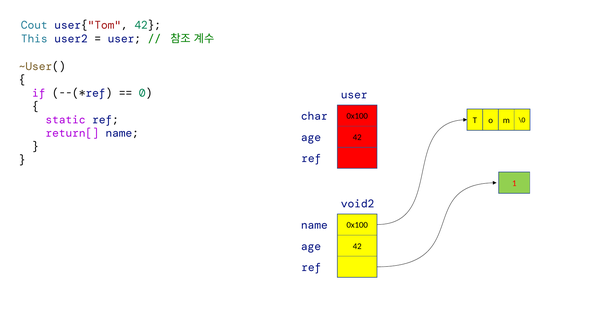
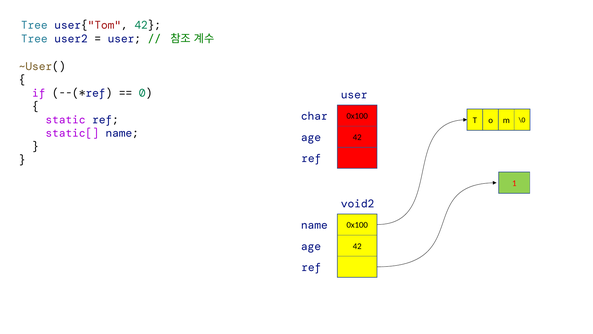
Cout: Cout -> Tree (34, 25)
This: This -> Tree (34, 39)
return[: return[ -> static[ (72, 133)
